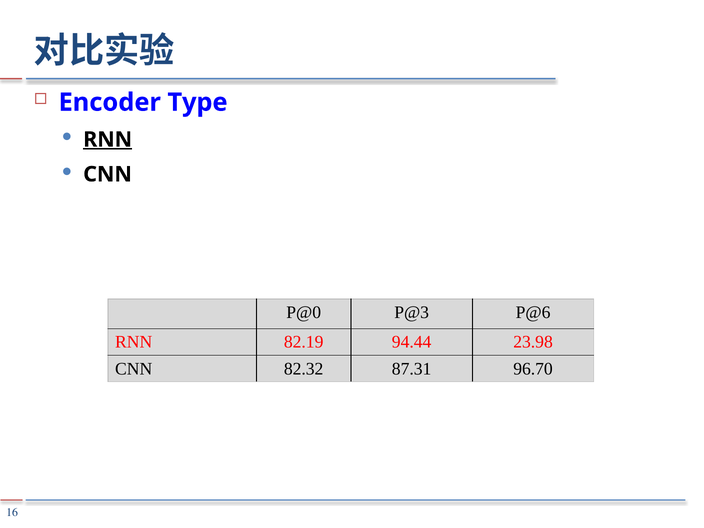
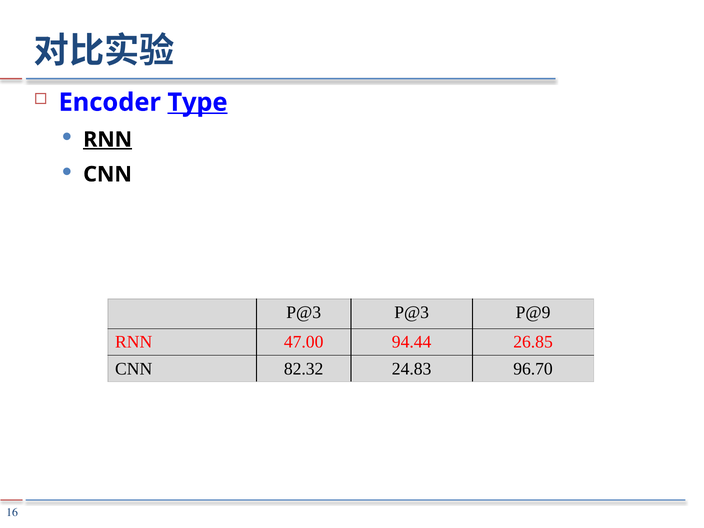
Type underline: none -> present (198, 102)
P@0: P@0 -> P@3 (304, 312)
P@6: P@6 -> P@9 (533, 312)
82.19: 82.19 -> 47.00 (304, 342)
23.98: 23.98 -> 26.85 (533, 342)
87.31: 87.31 -> 24.83 (412, 369)
